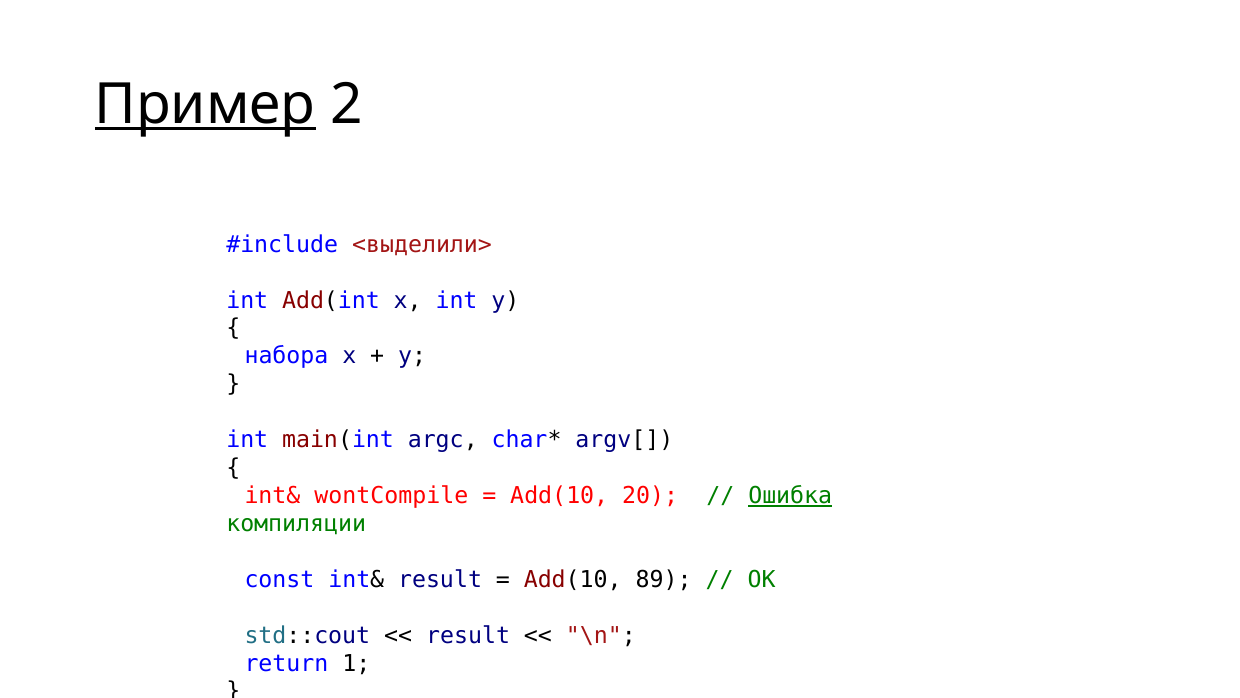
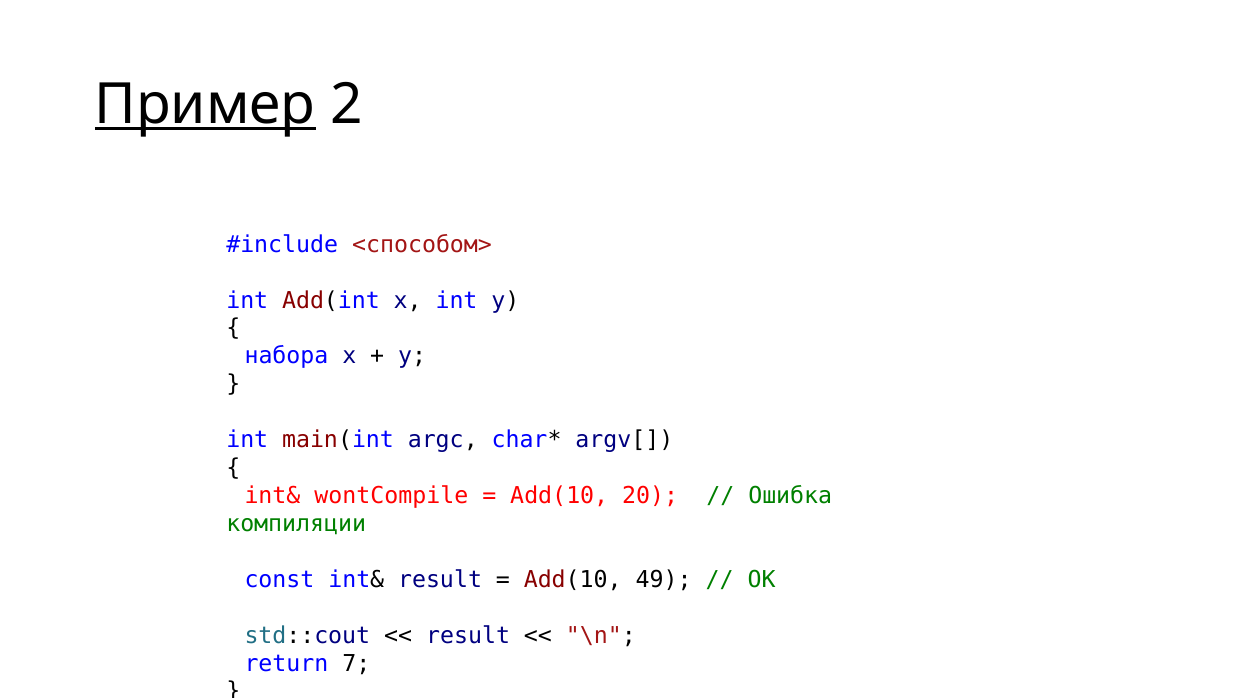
<выделили>: <выделили> -> <способом> (422, 244)
Ошибка underline: present -> none (790, 495)
89: 89 -> 49 (664, 579)
1: 1 -> 7 (356, 663)
